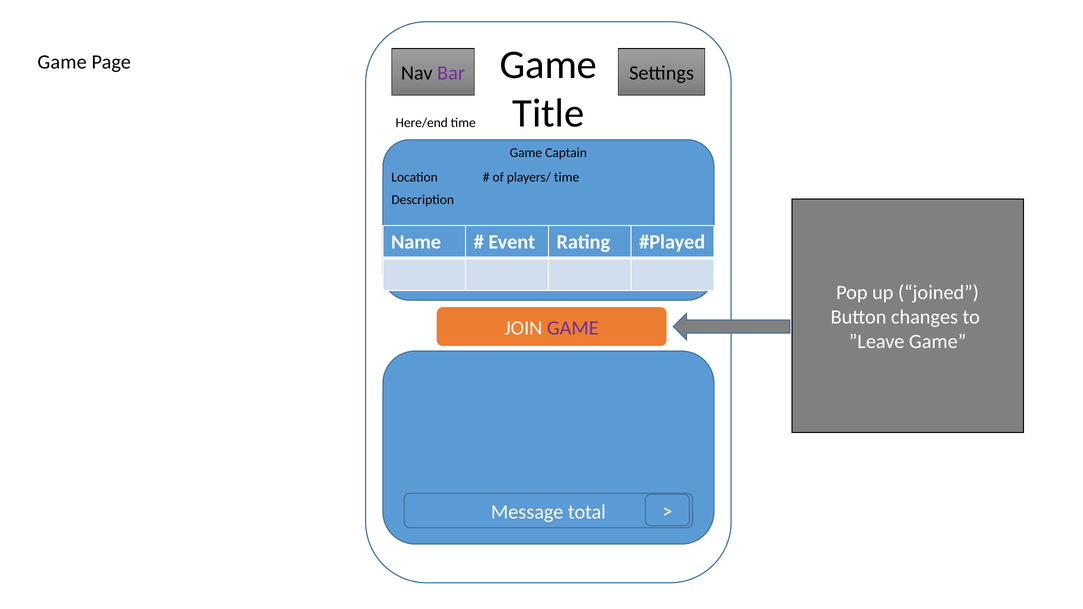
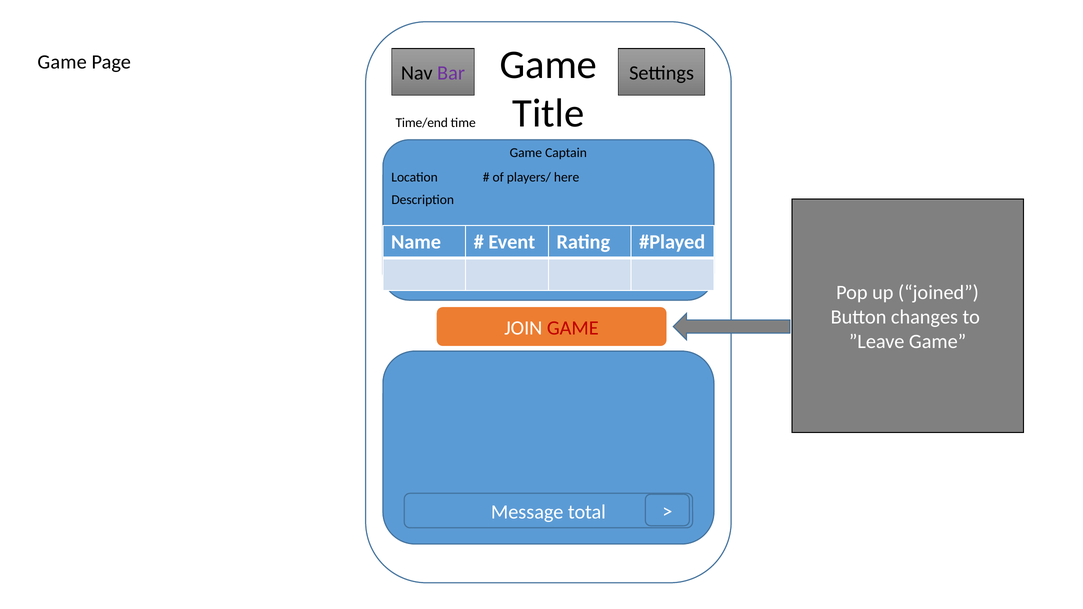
Here/end: Here/end -> Time/end (422, 123)
players/ time: time -> here (567, 177)
GAME colour: purple -> red (573, 328)
